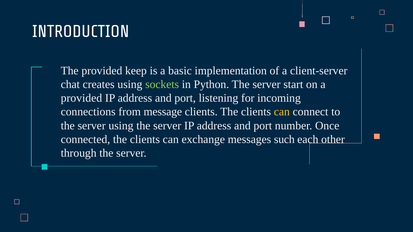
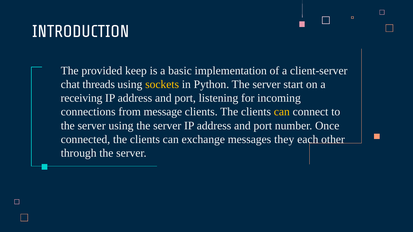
creates: creates -> threads (99, 84)
sockets colour: light green -> yellow (162, 84)
provided: provided -> receiving (82, 98)
such: such -> they (284, 140)
